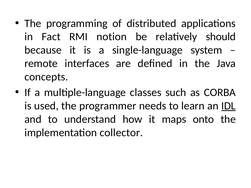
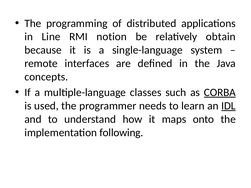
Fact: Fact -> Line (51, 37)
should: should -> obtain (221, 37)
CORBA underline: none -> present (220, 93)
collector: collector -> following (121, 133)
